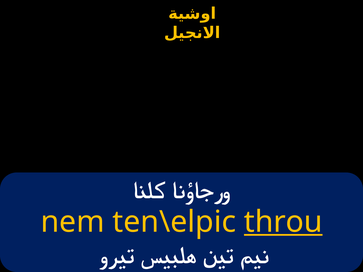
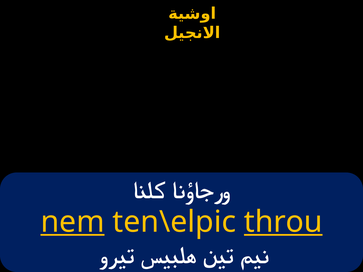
nem underline: none -> present (73, 222)
